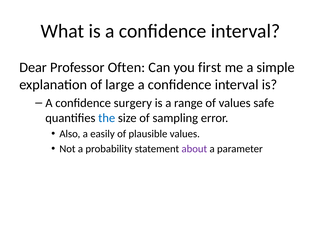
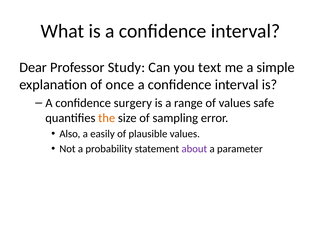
Often: Often -> Study (126, 67)
first: first -> text (210, 67)
large: large -> once (120, 84)
the colour: blue -> orange (107, 118)
